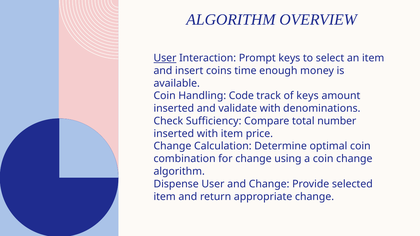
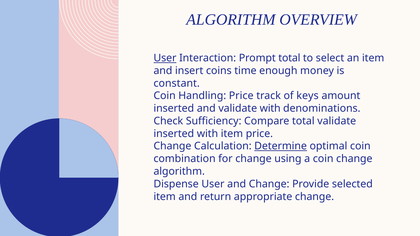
Prompt keys: keys -> total (289, 58)
available: available -> constant (177, 83)
Handling Code: Code -> Price (241, 96)
total number: number -> validate (337, 121)
Determine underline: none -> present (281, 146)
